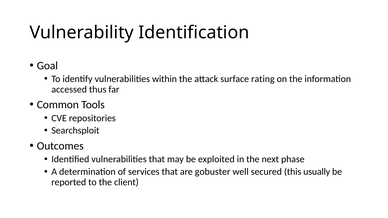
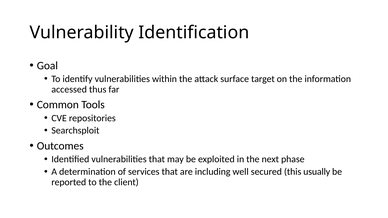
rating: rating -> target (263, 79)
gobuster: gobuster -> including (213, 172)
